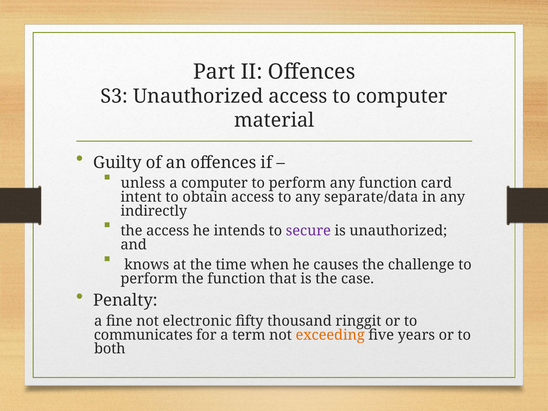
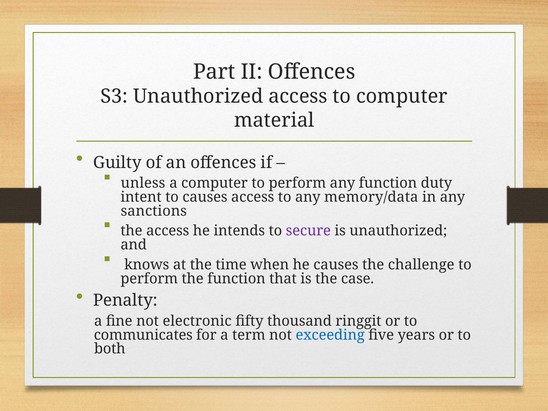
card: card -> duty (436, 183)
to obtain: obtain -> causes (205, 197)
separate/data: separate/data -> memory/data (371, 197)
indirectly: indirectly -> sanctions (154, 211)
exceeding colour: orange -> blue (330, 335)
